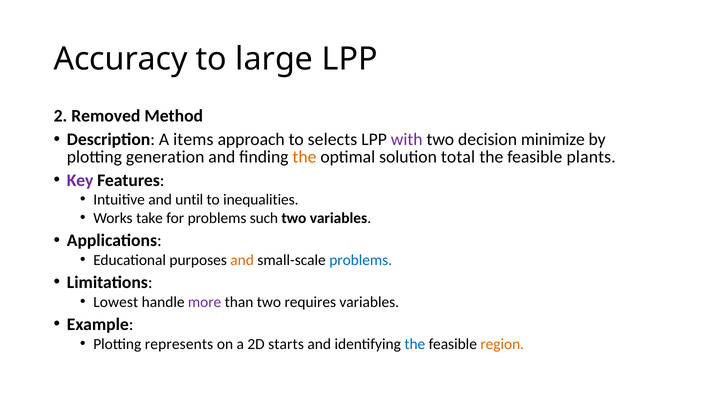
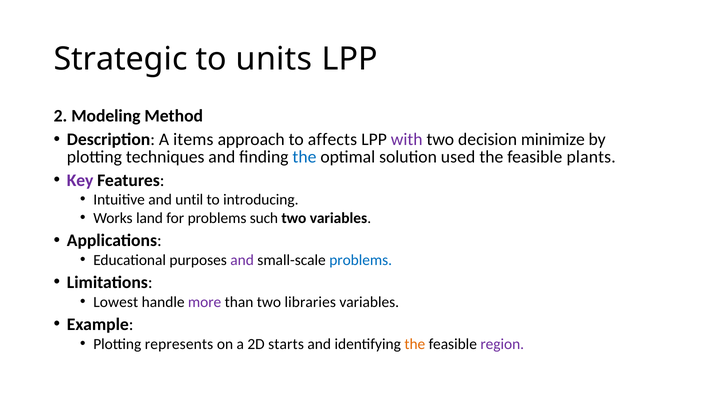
Accuracy: Accuracy -> Strategic (121, 59)
large: large -> units (274, 59)
Removed: Removed -> Modeling (106, 116)
selects: selects -> affects (332, 140)
generation: generation -> techniques (165, 157)
the colour: orange -> blue (304, 157)
total: total -> used (458, 157)
inequalities: inequalities -> introducing (261, 200)
take: take -> land (150, 218)
and colour: orange -> purple (242, 260)
requires: requires -> libraries (310, 302)
the colour: blue -> orange (415, 344)
region colour: orange -> purple (502, 344)
